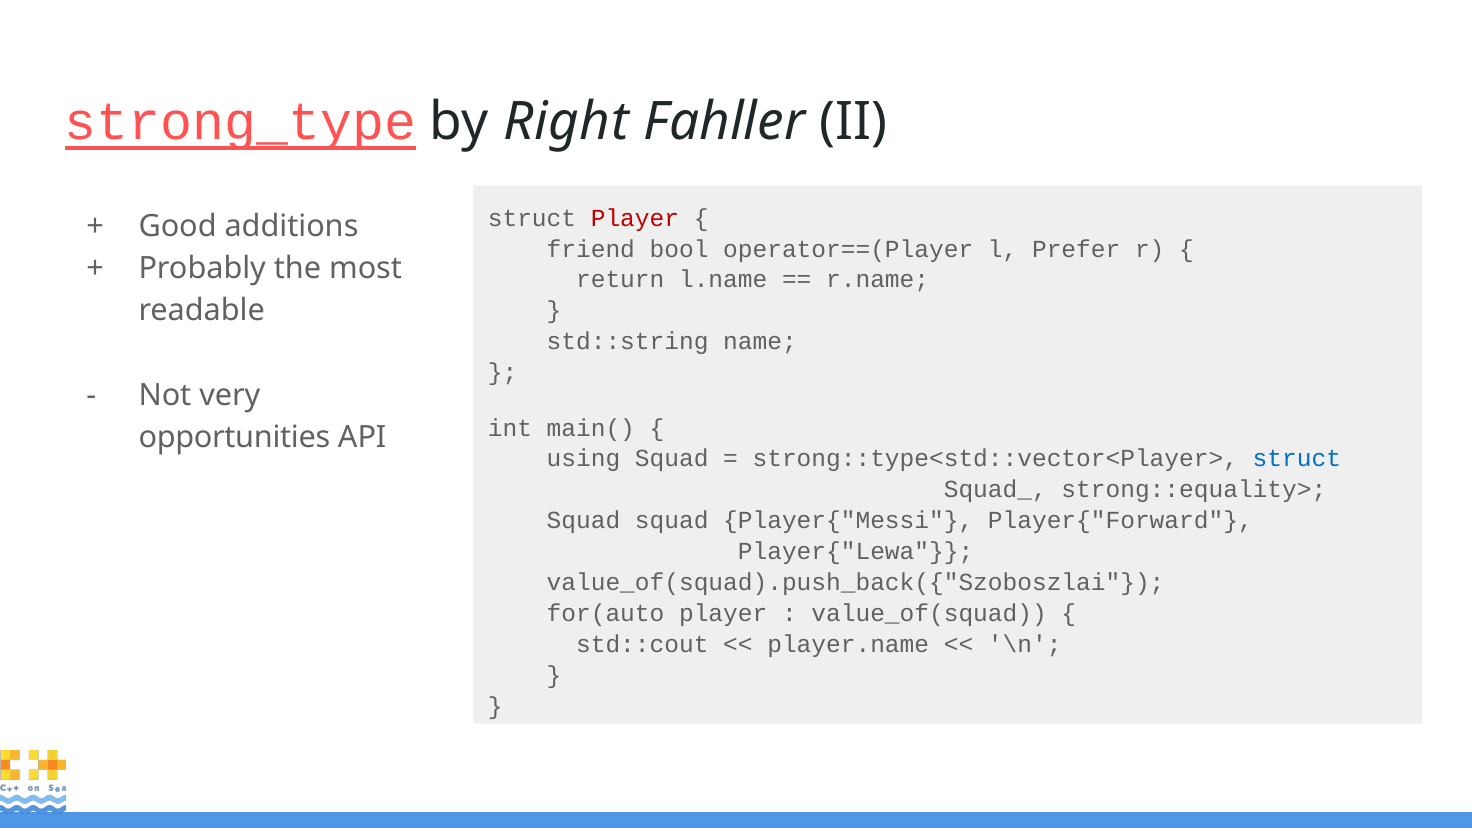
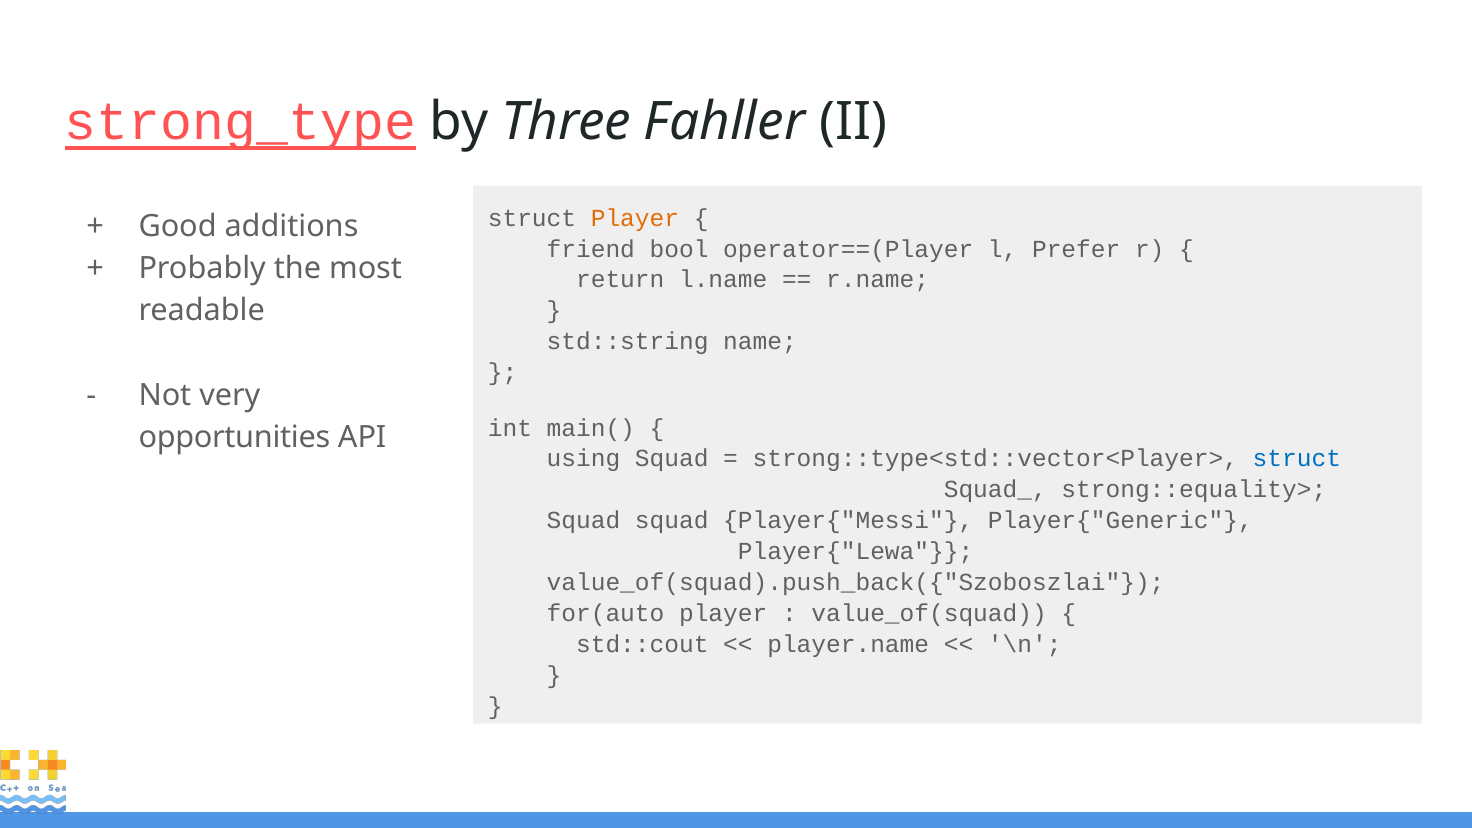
Right: Right -> Three (567, 122)
Player colour: red -> orange (635, 218)
Player{"Forward: Player{"Forward -> Player{"Generic (1120, 521)
